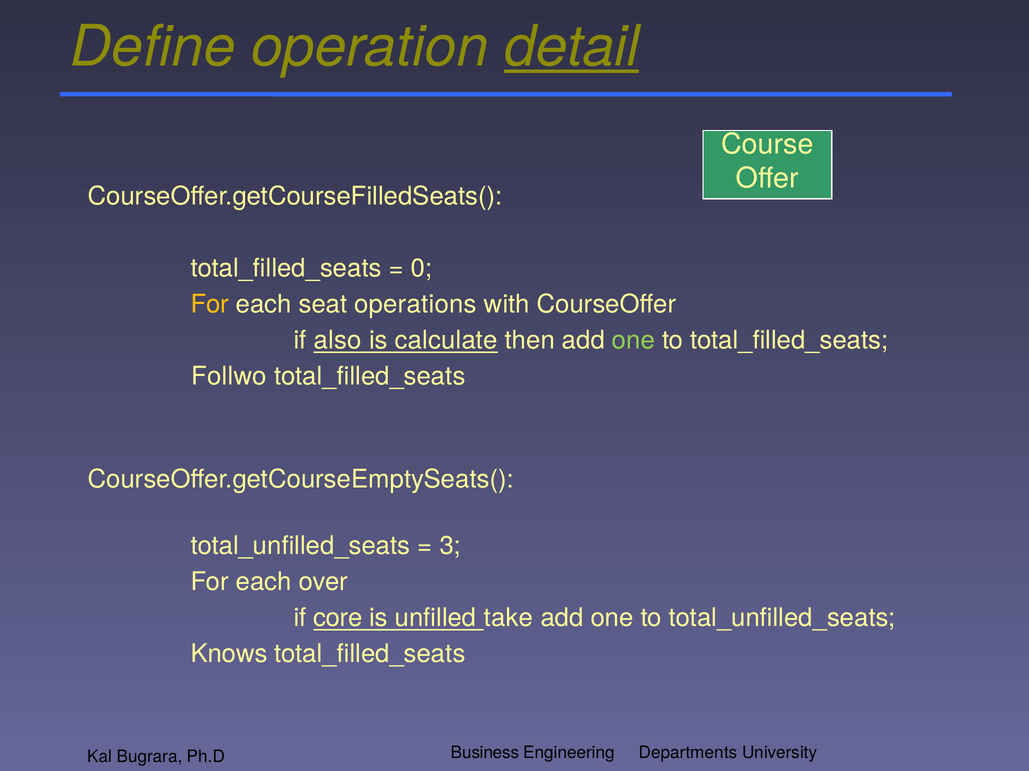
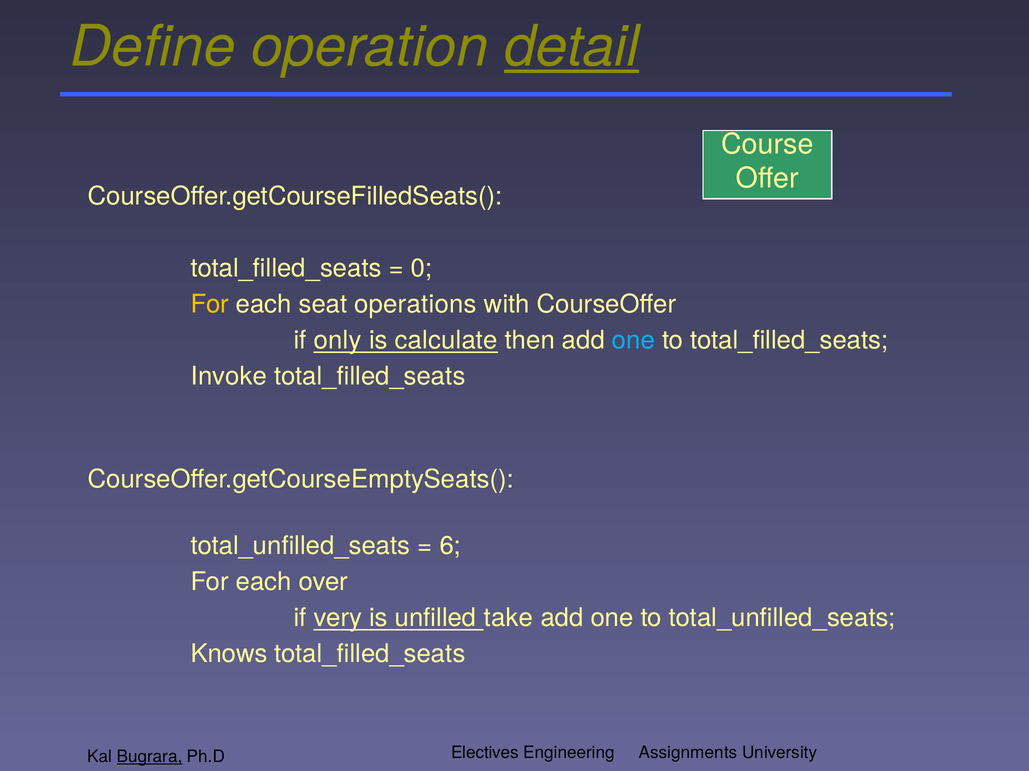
also: also -> only (338, 341)
one colour: light green -> light blue (633, 341)
Follwo: Follwo -> Invoke (229, 377)
3: 3 -> 6 (450, 546)
core: core -> very (338, 619)
Business: Business -> Electives (485, 754)
Departments: Departments -> Assignments (688, 754)
Bugrara underline: none -> present (150, 757)
